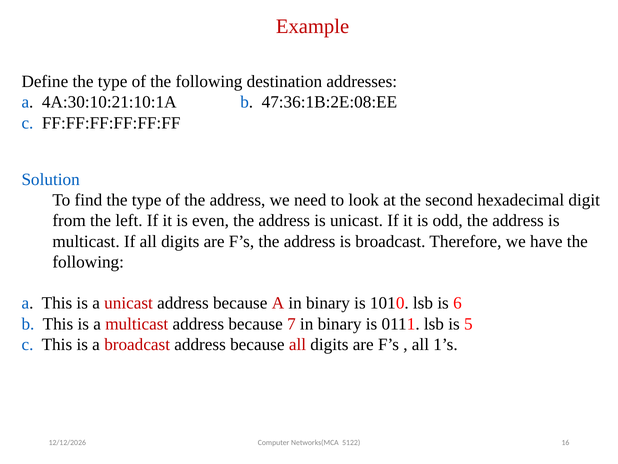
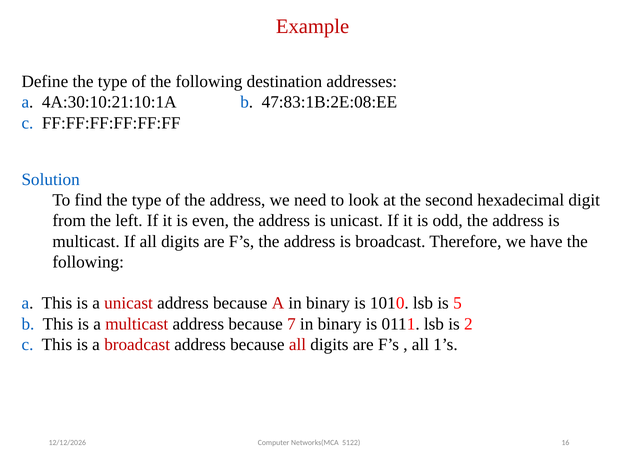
47:36:1B:2E:08:EE: 47:36:1B:2E:08:EE -> 47:83:1B:2E:08:EE (329, 102)
6: 6 -> 5 (457, 303)
5: 5 -> 2 (468, 324)
